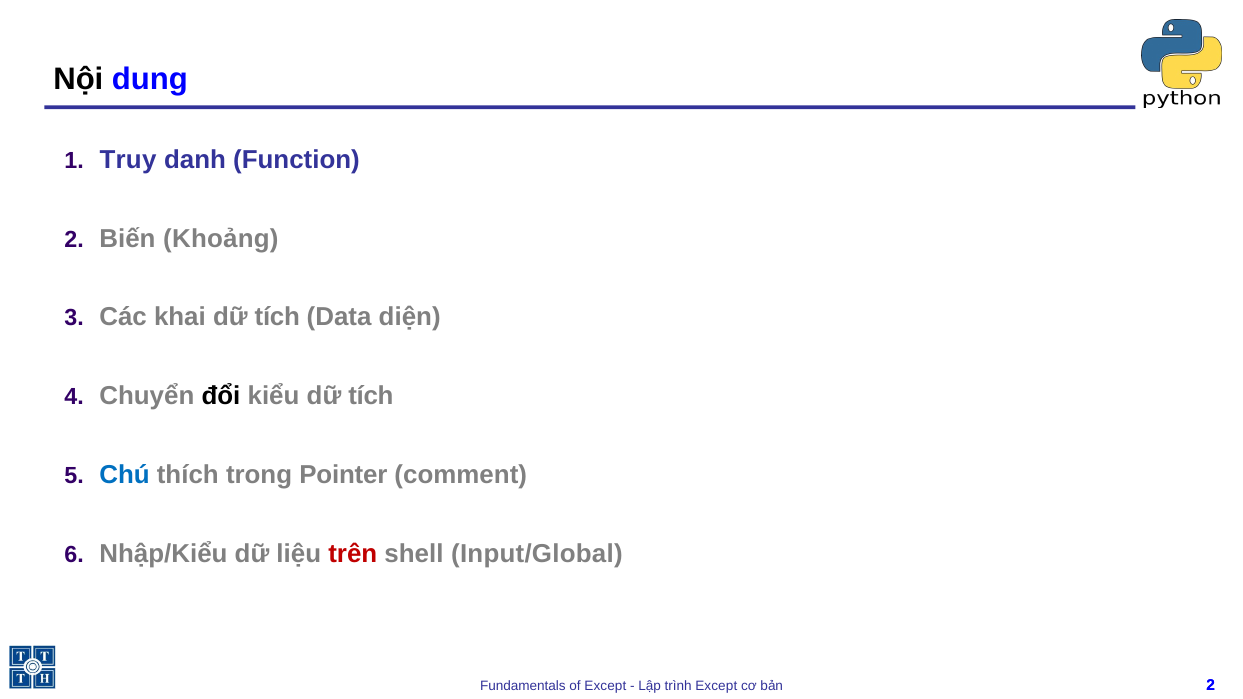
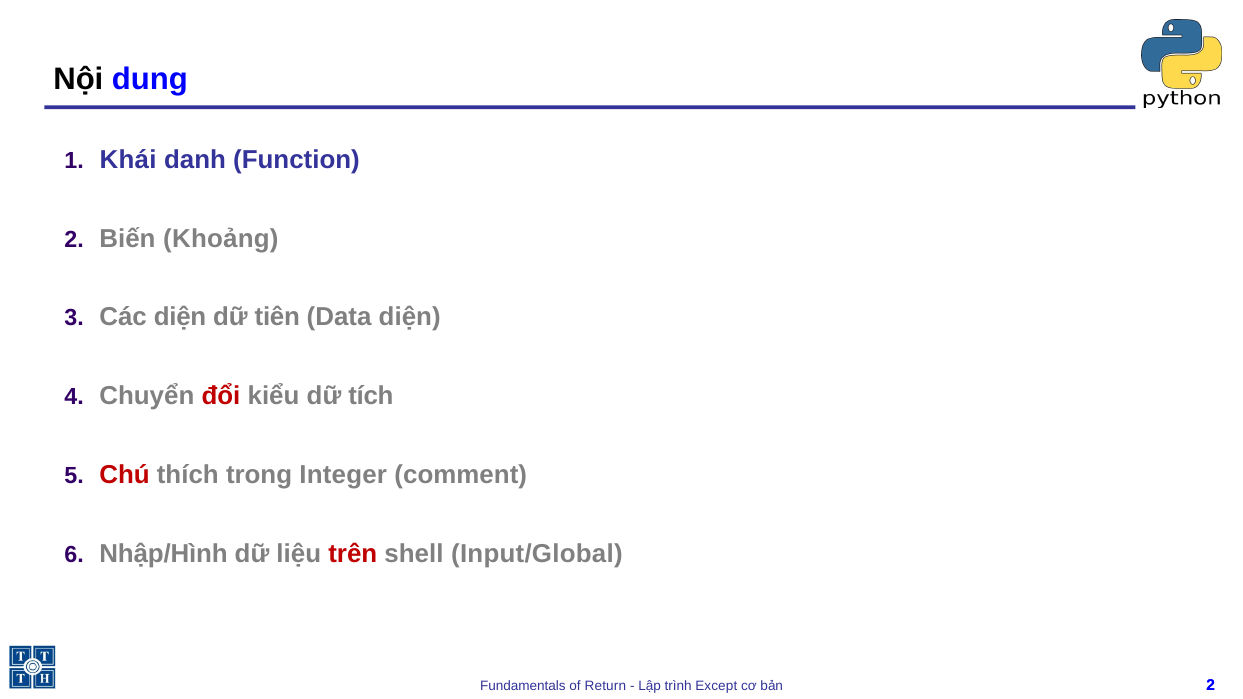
Truy: Truy -> Khái (128, 160)
Các khai: khai -> diện (180, 318)
tích: tích -> tiên (277, 318)
đổi colour: black -> red (221, 396)
Chú colour: blue -> red (125, 475)
Pointer: Pointer -> Integer (343, 475)
Nhập/Kiểu: Nhập/Kiểu -> Nhập/Hình (164, 554)
Except: Except -> Return (605, 686)
